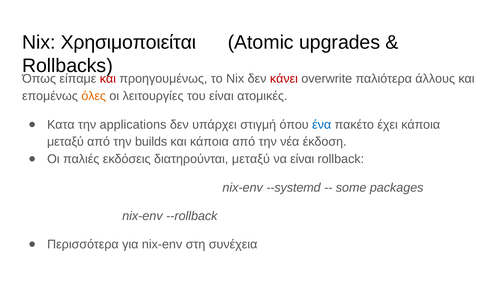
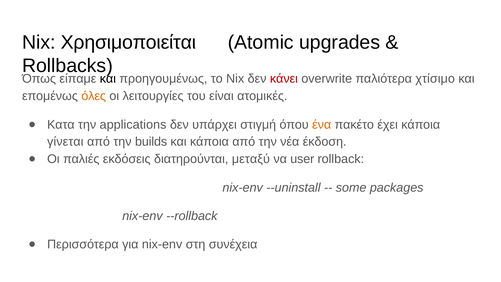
και colour: red -> black (108, 79)
άλλους: άλλους -> χτίσιμο (435, 79)
ένα colour: blue -> orange (322, 124)
μεταξύ: μεταξύ -> γίνεται (65, 142)
να είναι: είναι -> user (302, 159)
--systemd: --systemd -> --uninstall (293, 187)
